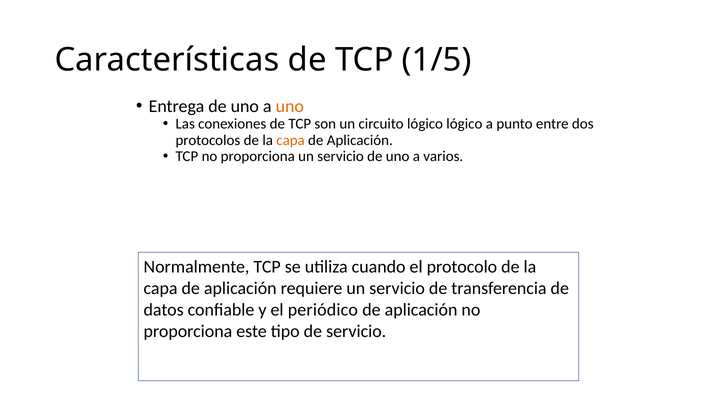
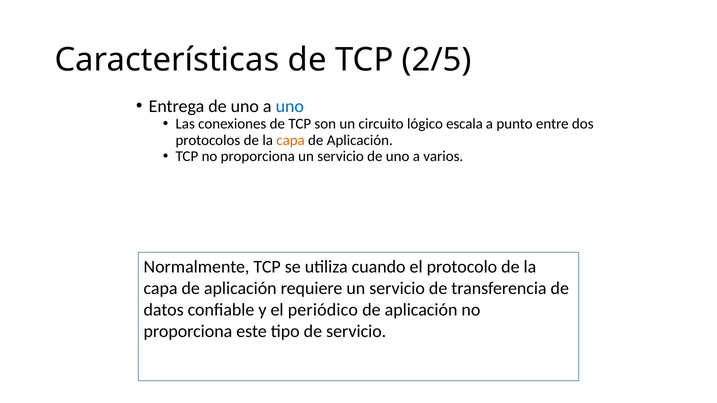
1/5: 1/5 -> 2/5 (437, 60)
uno colour: orange -> blue (290, 106)
lógico lógico: lógico -> escala (464, 124)
